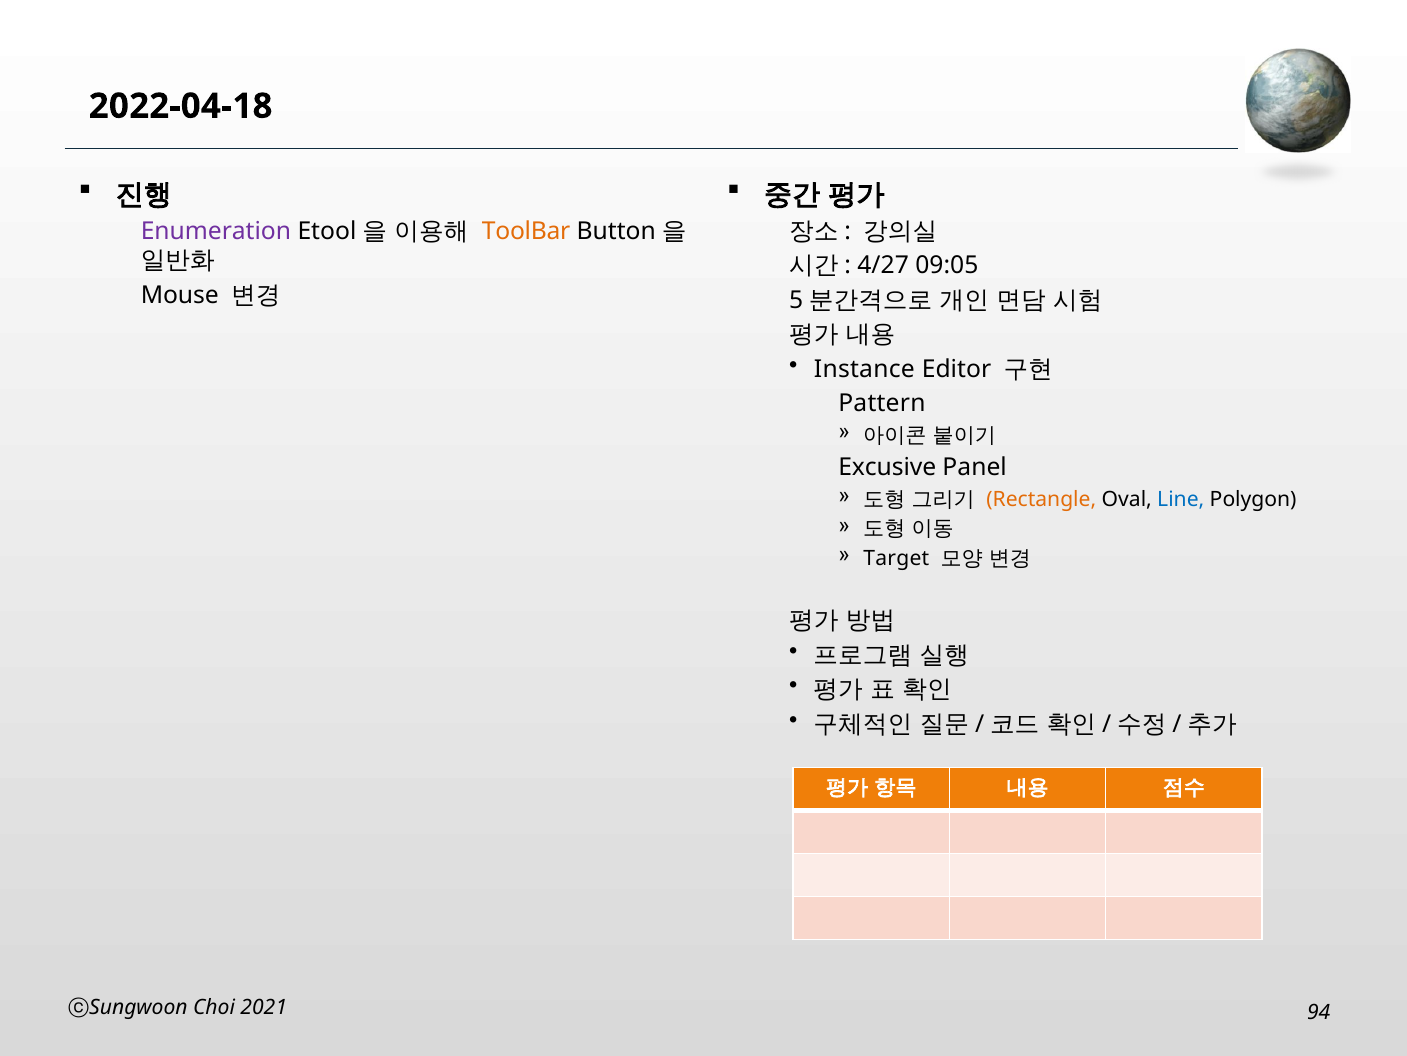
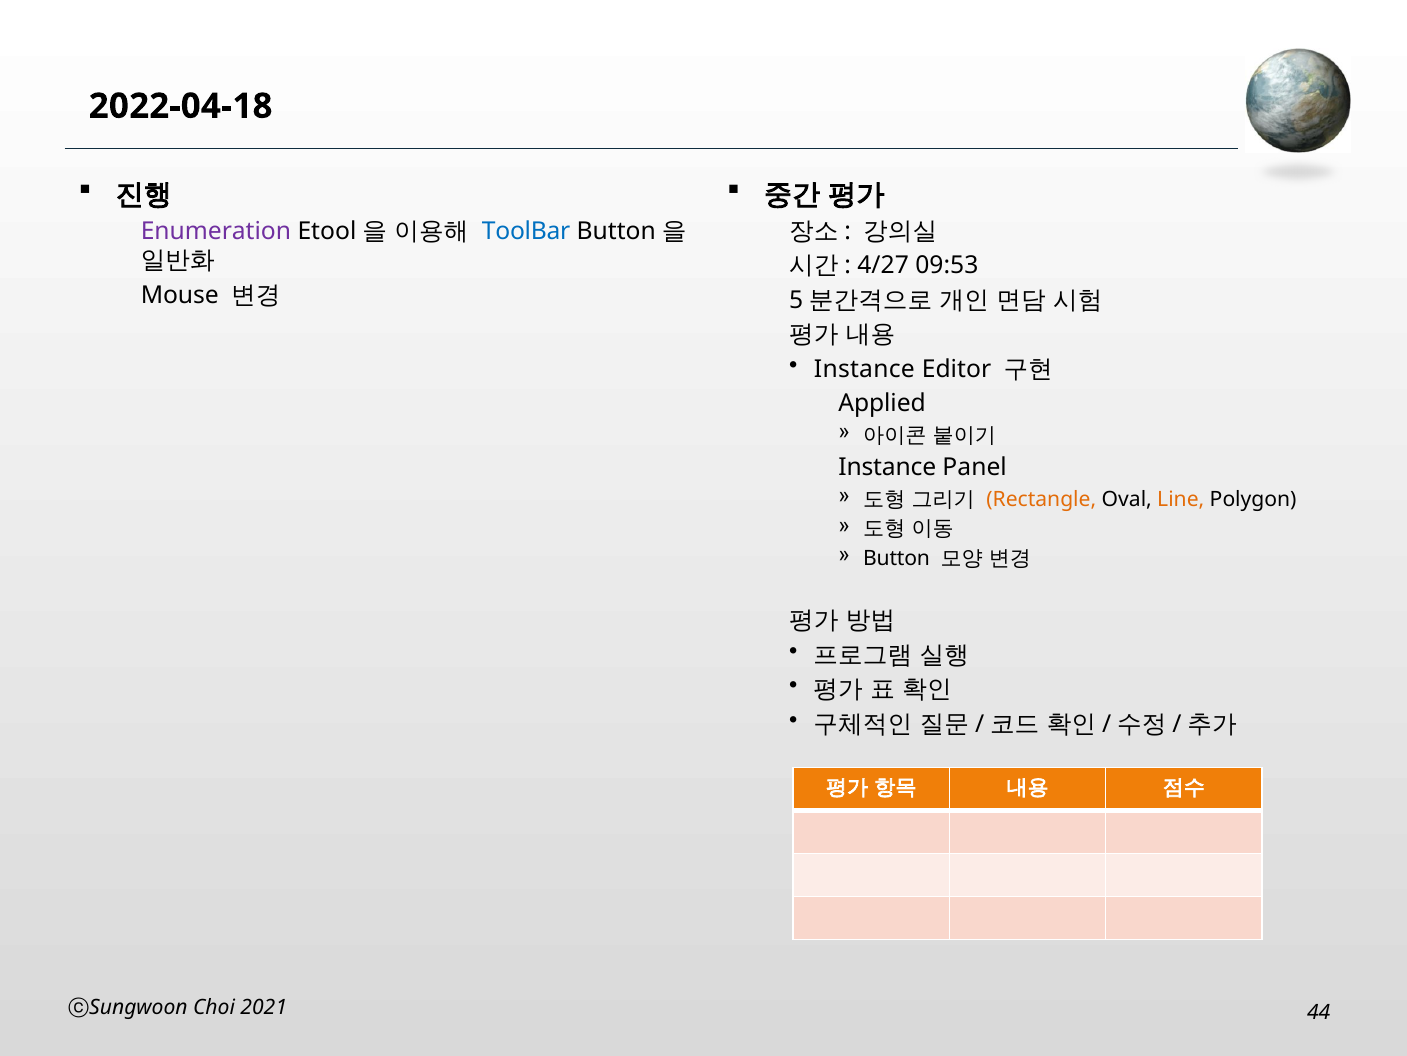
ToolBar colour: orange -> blue (526, 231)
09:05: 09:05 -> 09:53 (947, 265)
Pattern: Pattern -> Applied (882, 403)
Excusive: Excusive -> Instance (887, 468)
Line colour: blue -> orange (1181, 499)
Target: Target -> Button (897, 558)
94: 94 -> 44 (1319, 1012)
